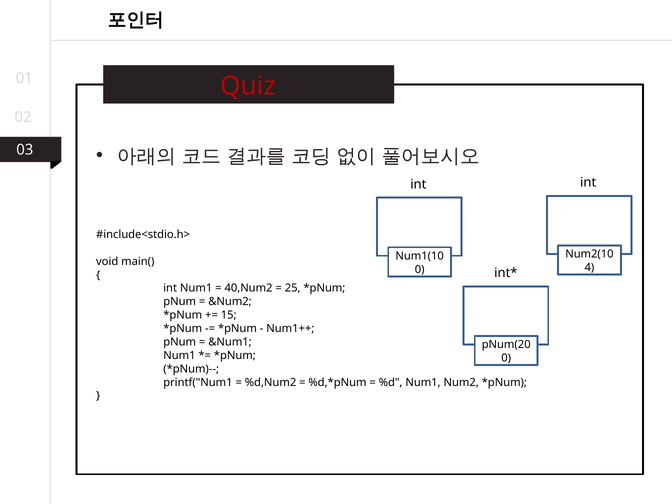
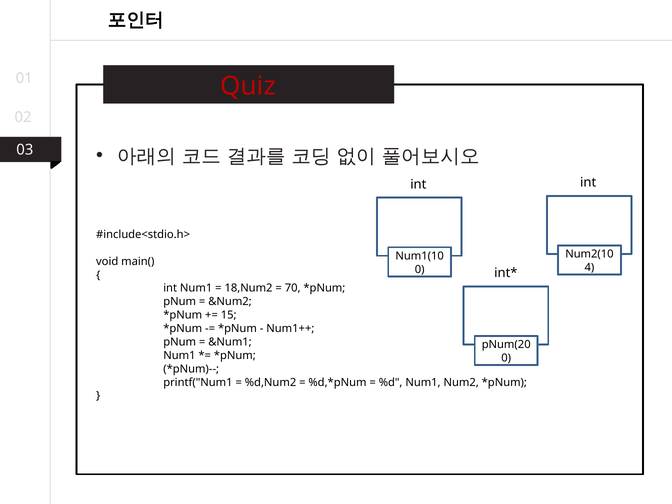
40,Num2: 40,Num2 -> 18,Num2 (248, 288)
25: 25 -> 70 (293, 288)
